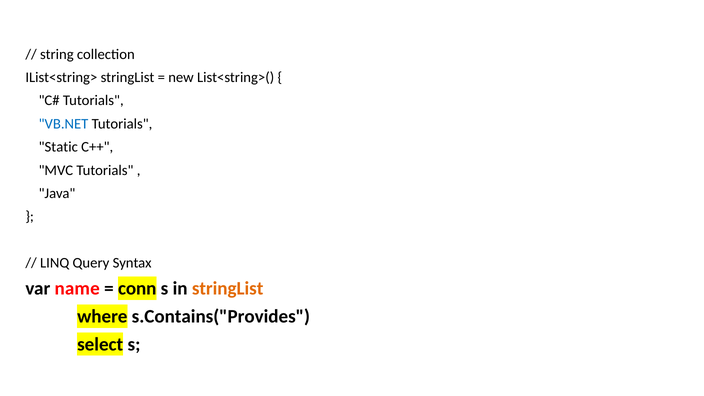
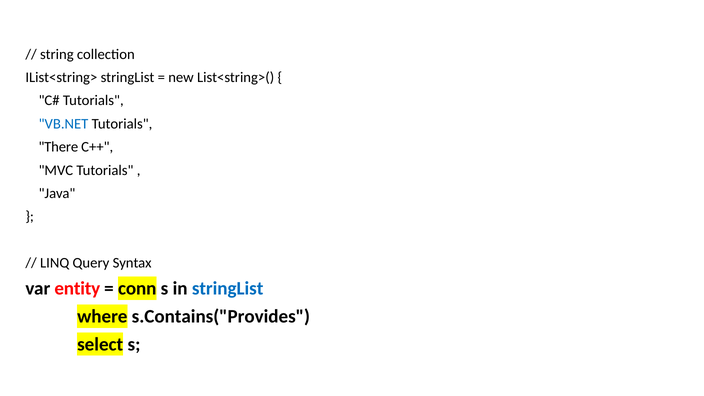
Static: Static -> There (58, 147)
name: name -> entity (77, 288)
stringList colour: orange -> blue (228, 288)
